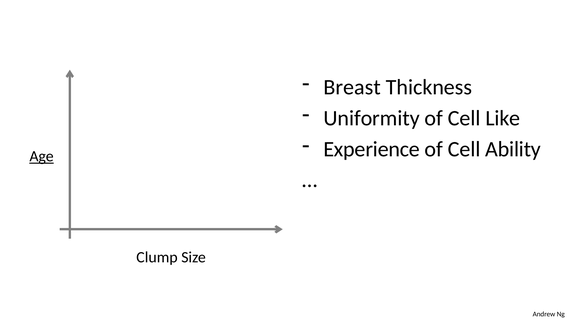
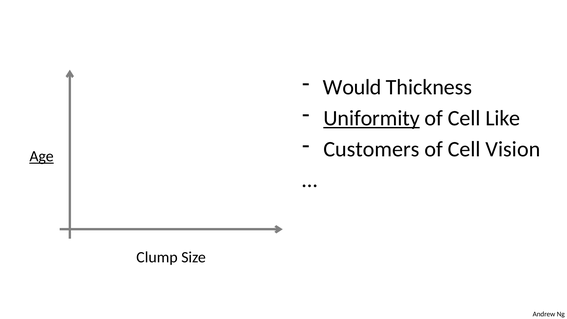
Breast: Breast -> Would (352, 87)
Uniformity underline: none -> present (372, 118)
Experience: Experience -> Customers (371, 149)
Ability: Ability -> Vision (513, 149)
